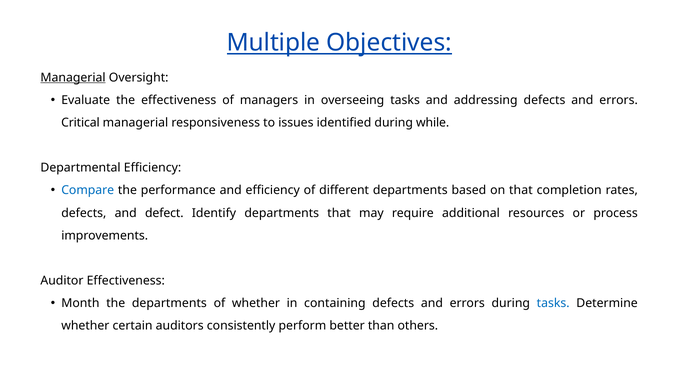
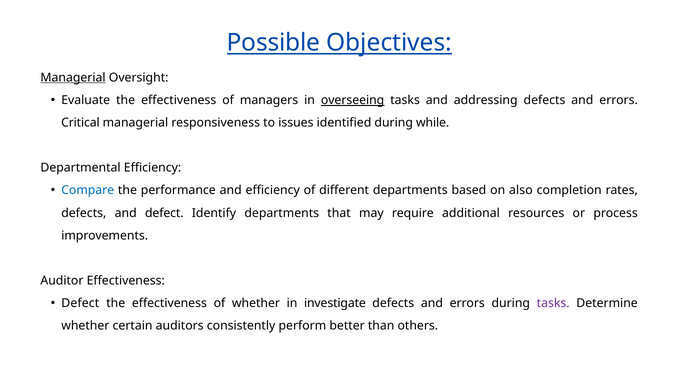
Multiple: Multiple -> Possible (273, 43)
overseeing underline: none -> present (353, 100)
on that: that -> also (521, 190)
Month: Month -> Defect (80, 303)
departments: departments -> effectiveness (169, 303)
containing: containing -> investigate (335, 303)
tasks colour: blue -> purple (553, 303)
